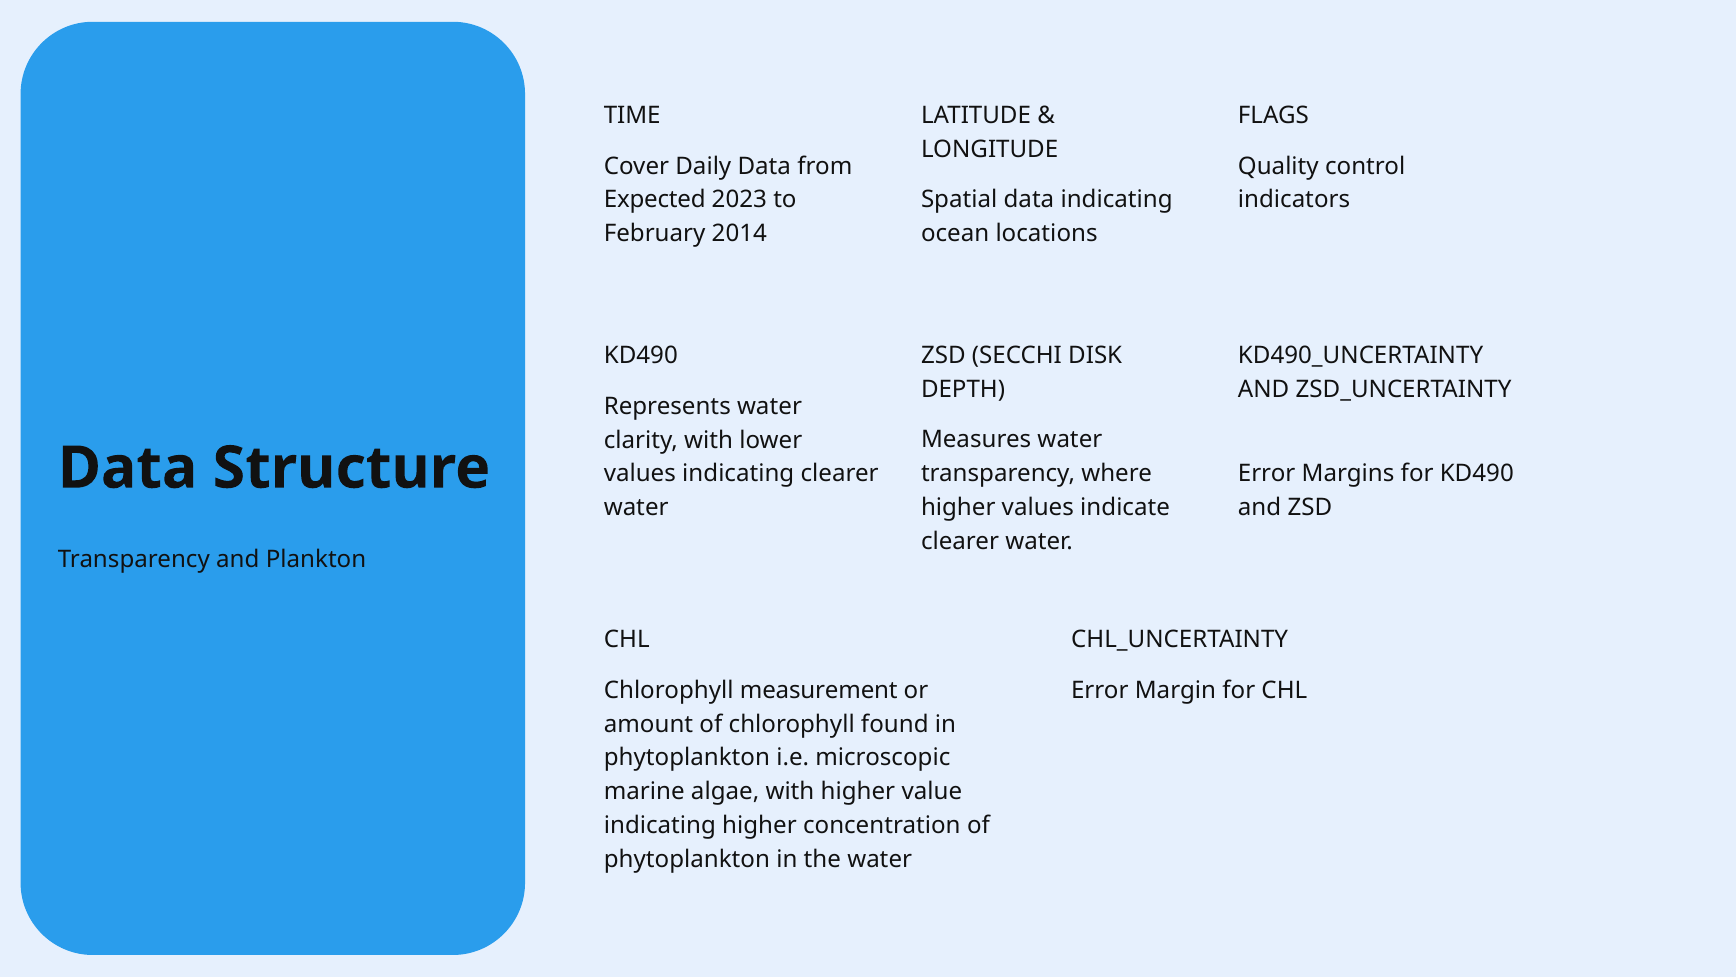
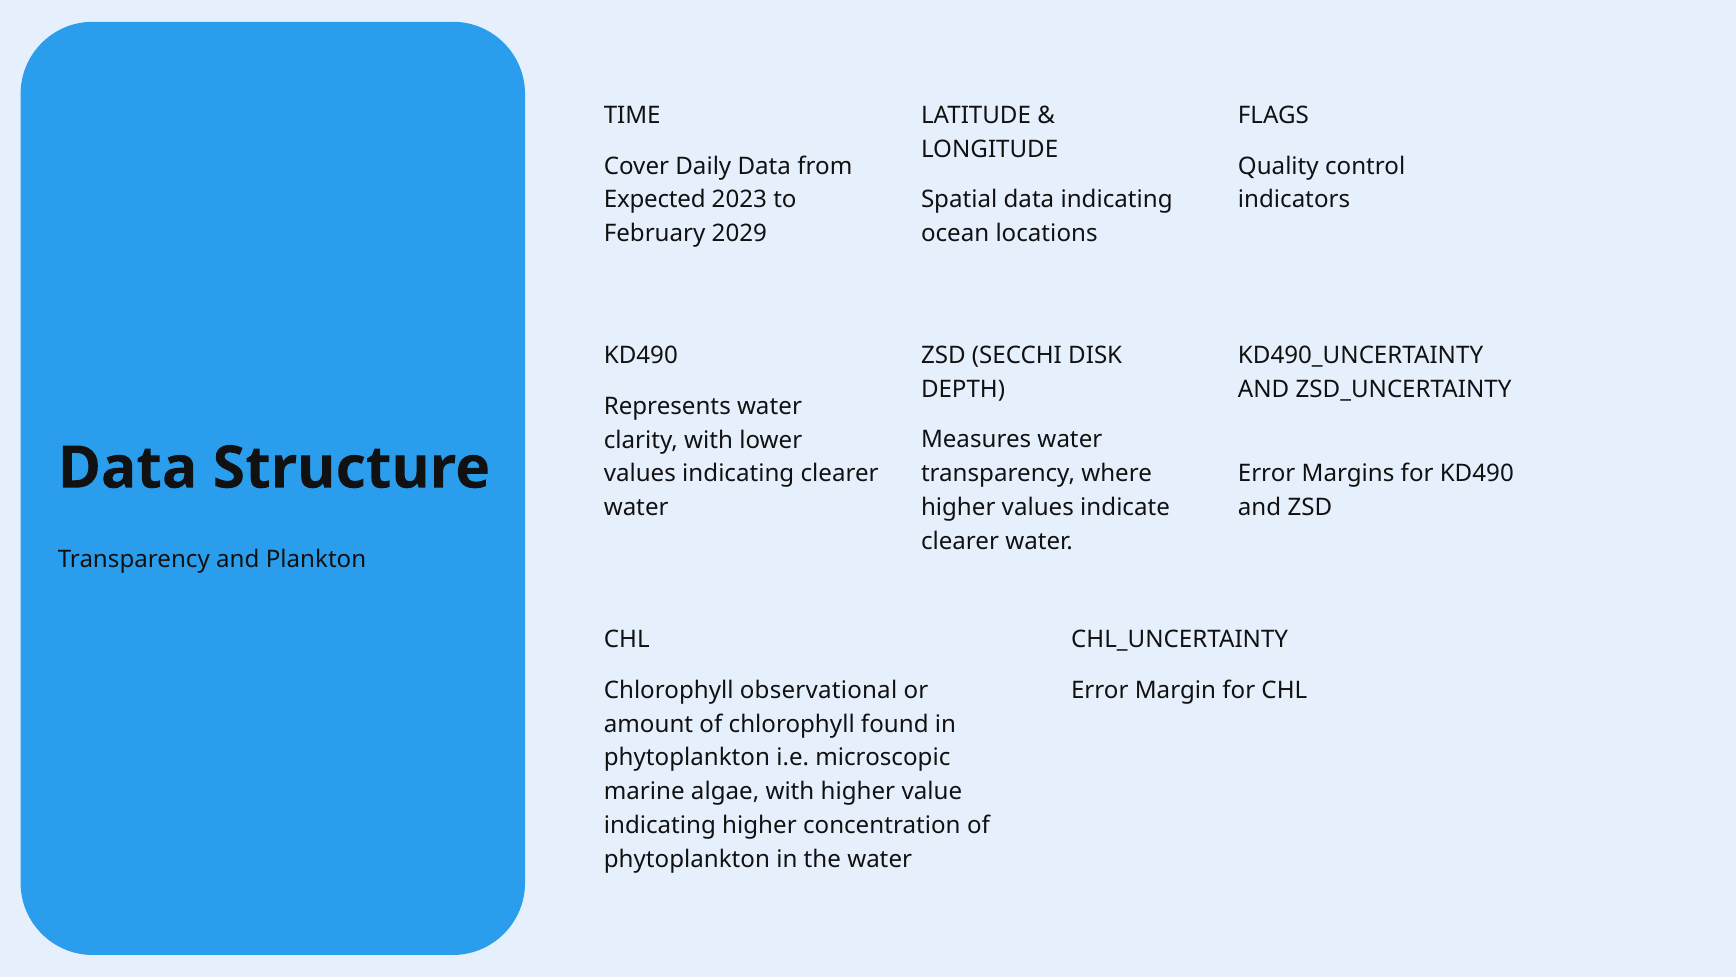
2014: 2014 -> 2029 (739, 234)
measurement: measurement -> observational (819, 690)
